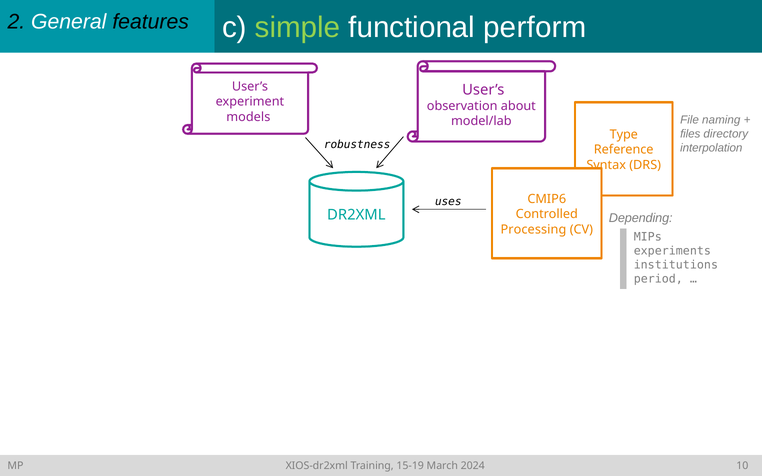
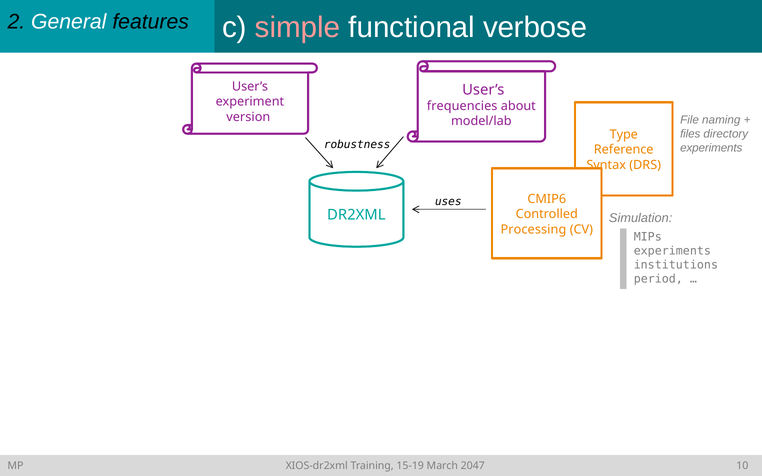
simple colour: light green -> pink (298, 27)
perform: perform -> verbose (535, 27)
observation: observation -> frequencies (462, 106)
models: models -> version (248, 117)
interpolation: interpolation -> experiments (711, 148)
Depending: Depending -> Simulation (641, 218)
2024: 2024 -> 2047 (473, 466)
